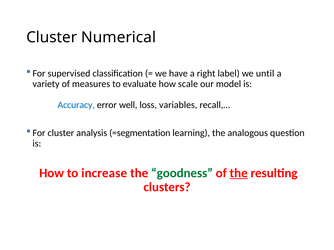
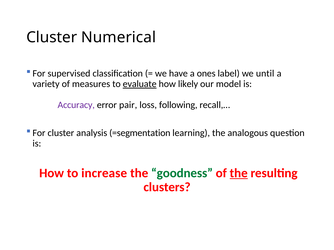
right: right -> ones (206, 74)
evaluate underline: none -> present (140, 84)
scale: scale -> likely (188, 84)
Accuracy colour: blue -> purple (76, 105)
well: well -> pair (128, 105)
variables: variables -> following (178, 105)
